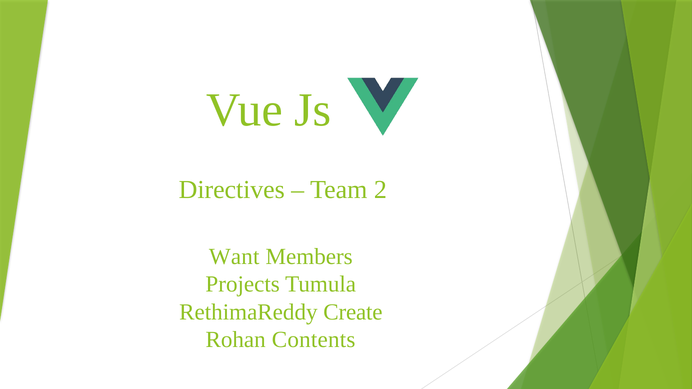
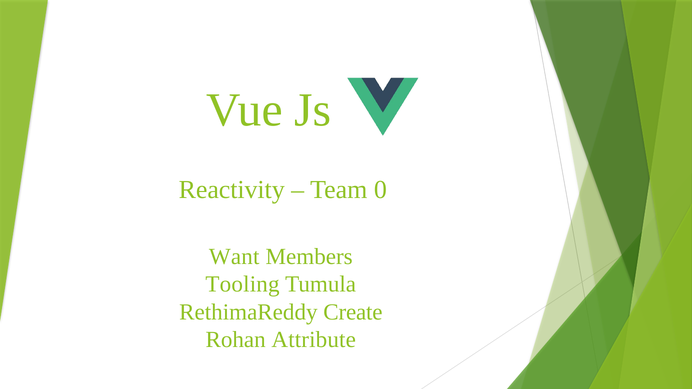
Directives: Directives -> Reactivity (232, 190)
2: 2 -> 0 (380, 190)
Projects: Projects -> Tooling (243, 285)
Contents: Contents -> Attribute (314, 340)
